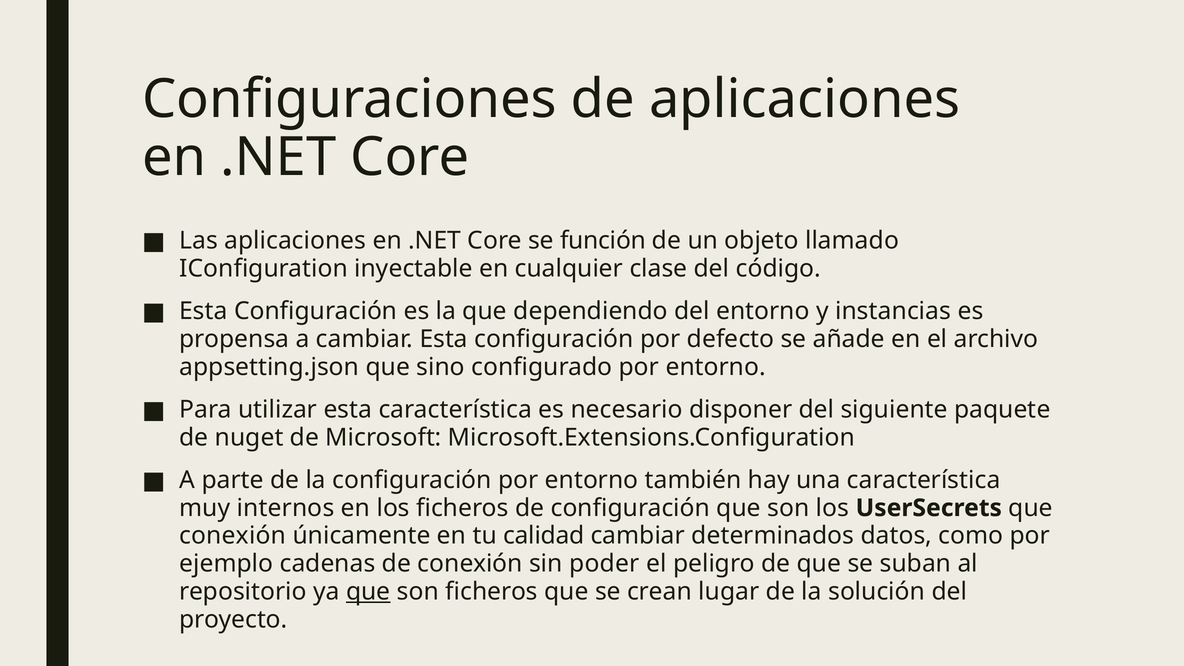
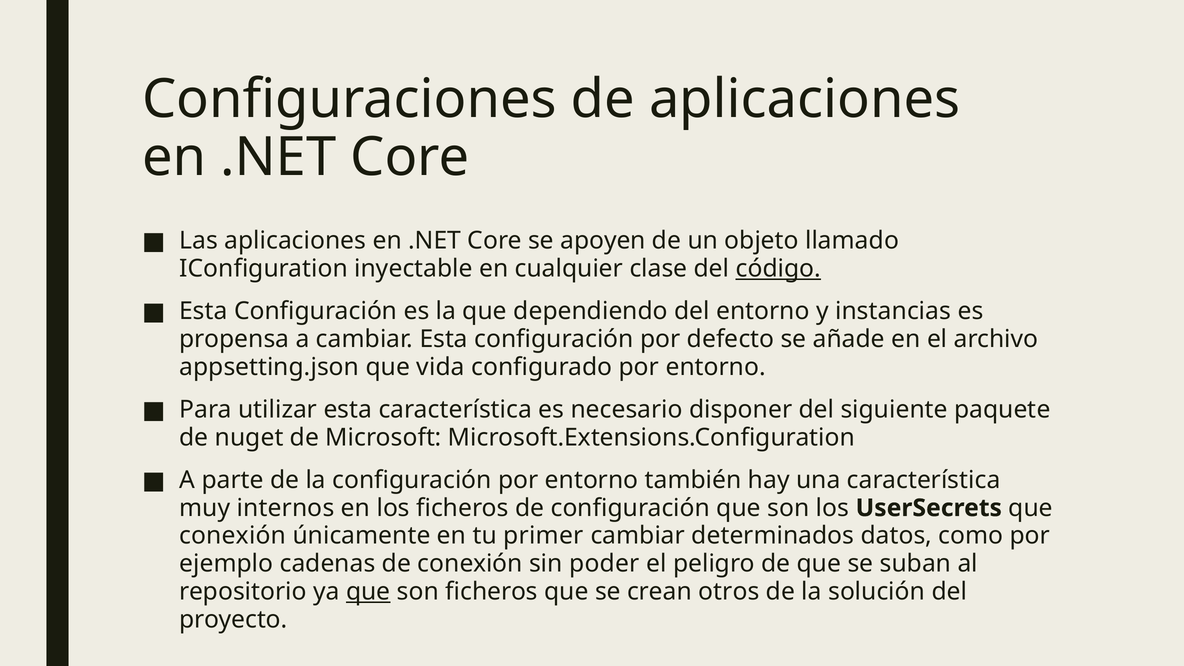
función: función -> apoyen (603, 241)
código underline: none -> present (778, 268)
sino: sino -> vida (441, 367)
calidad: calidad -> primer (544, 536)
lugar: lugar -> otros (729, 592)
